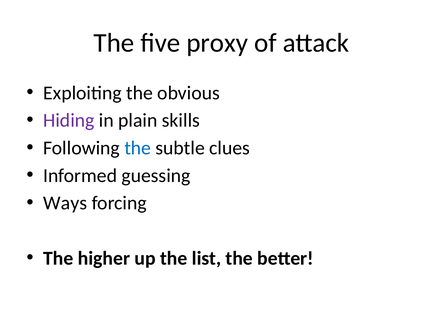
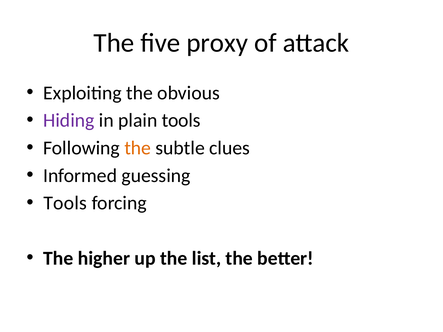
plain skills: skills -> tools (181, 121)
the colour: blue -> orange (138, 148)
Ways: Ways -> Tools (65, 203)
